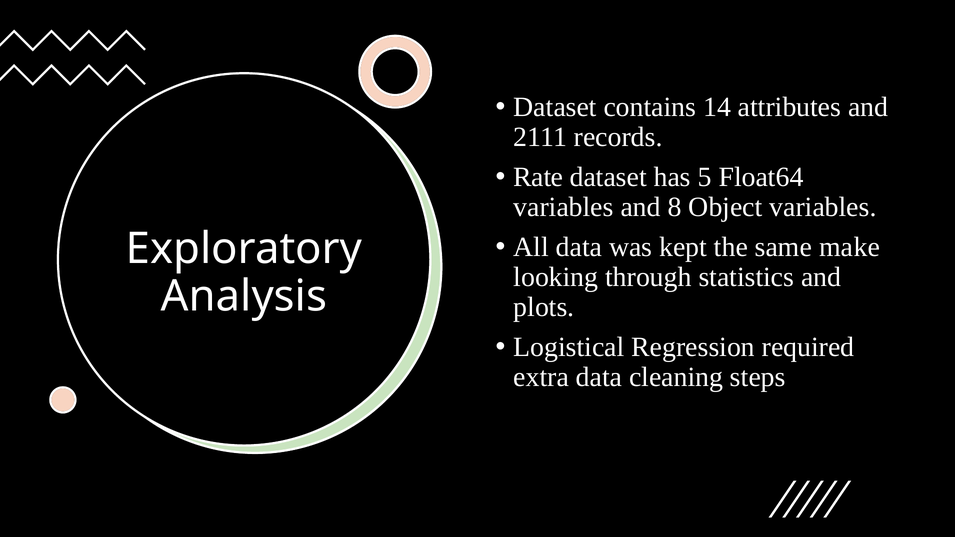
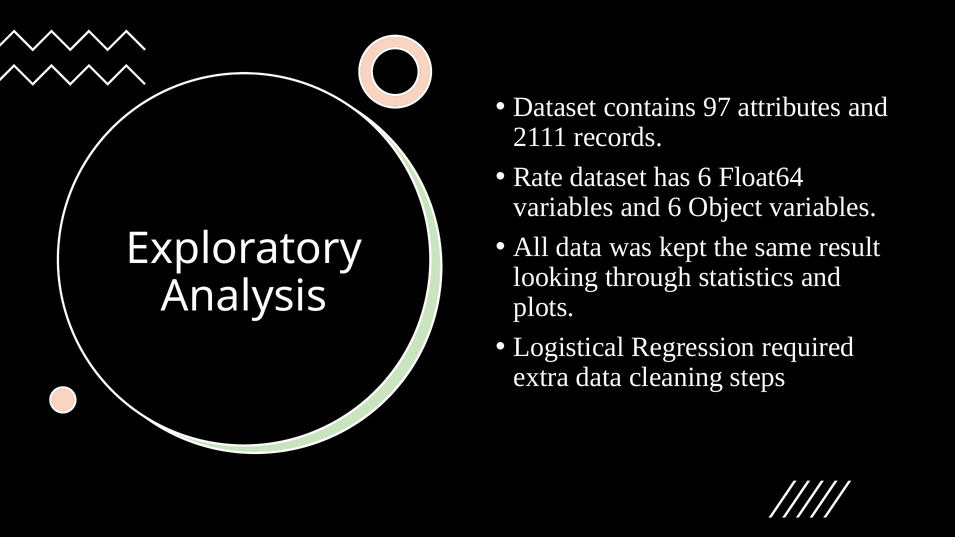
14: 14 -> 97 (717, 107)
has 5: 5 -> 6 (705, 177)
and 8: 8 -> 6 (675, 207)
make: make -> result (850, 247)
